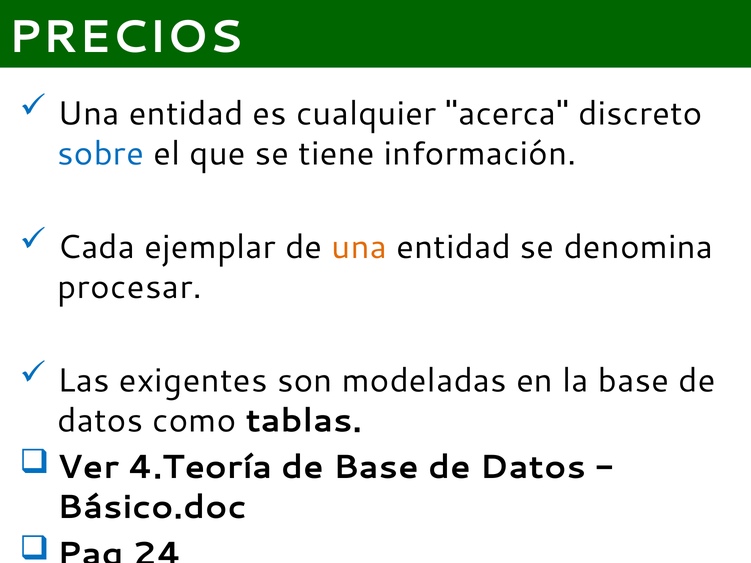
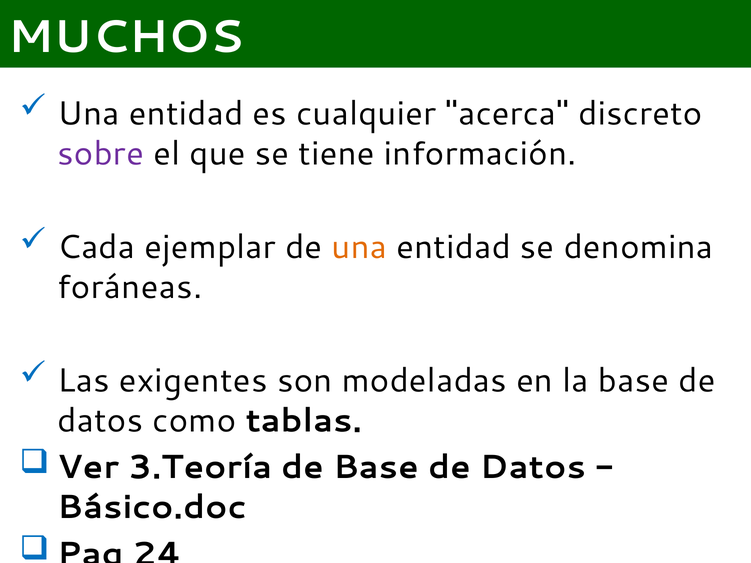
PRECIOS: PRECIOS -> MUCHOS (126, 37)
sobre colour: blue -> purple (101, 154)
procesar: procesar -> foráneas (130, 287)
4.Teoría: 4.Teoría -> 3.Teoría (200, 468)
